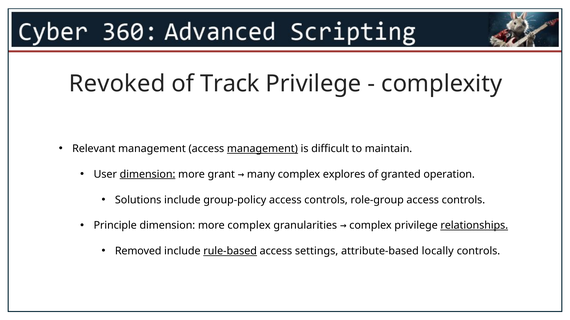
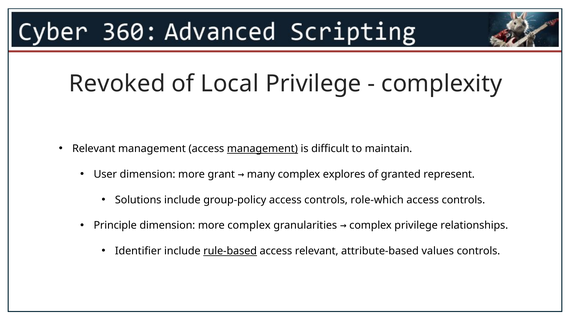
Track: Track -> Local (230, 84)
dimension underline: present -> none (148, 175)
operation: operation -> represent (449, 175)
role-group: role-group -> role-which (377, 200)
relationships underline: present -> none (474, 226)
Removed: Removed -> Identifier (138, 252)
access settings: settings -> relevant (317, 252)
locally: locally -> values (438, 252)
